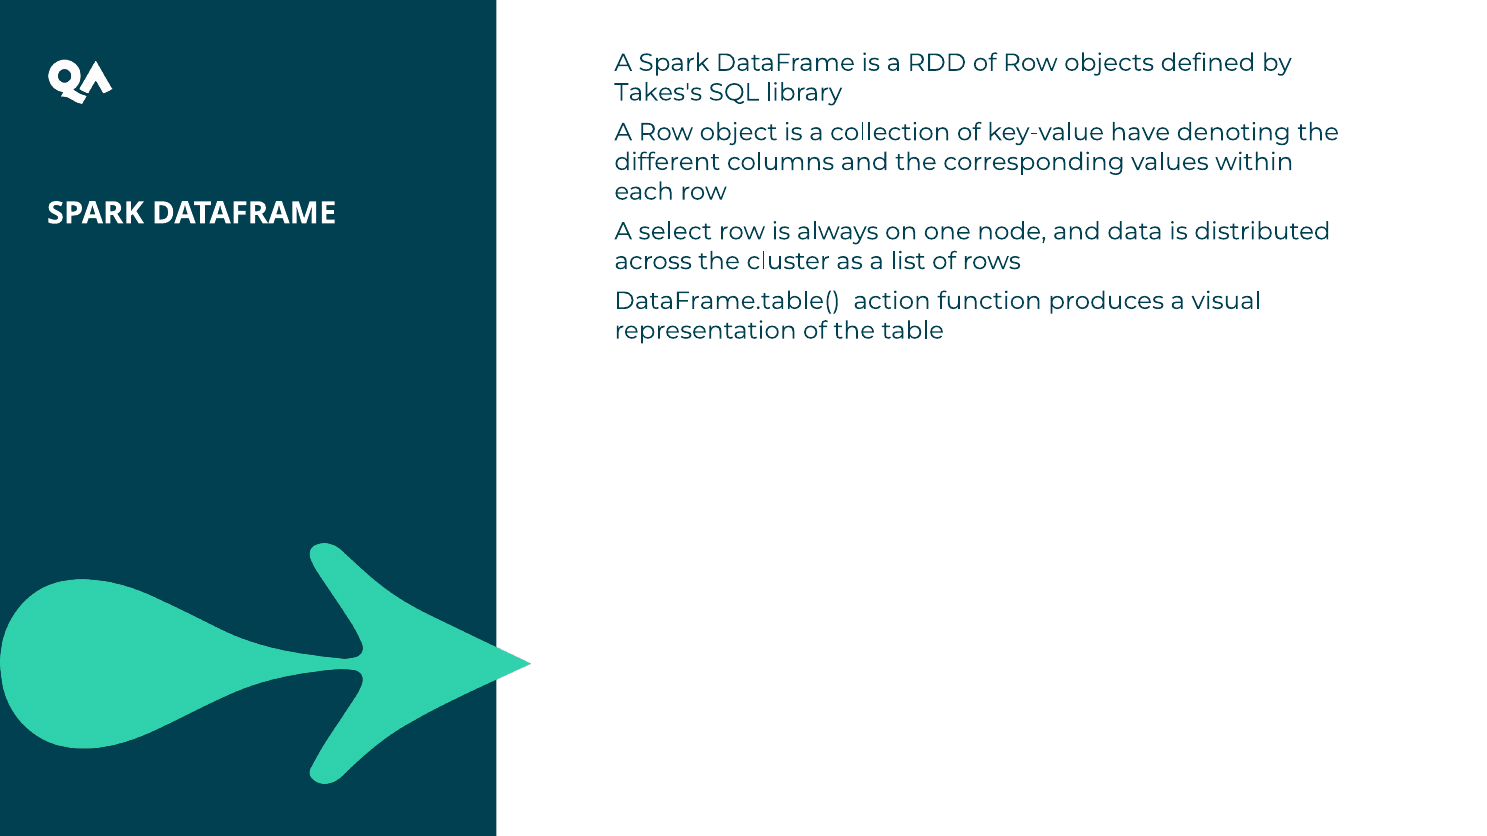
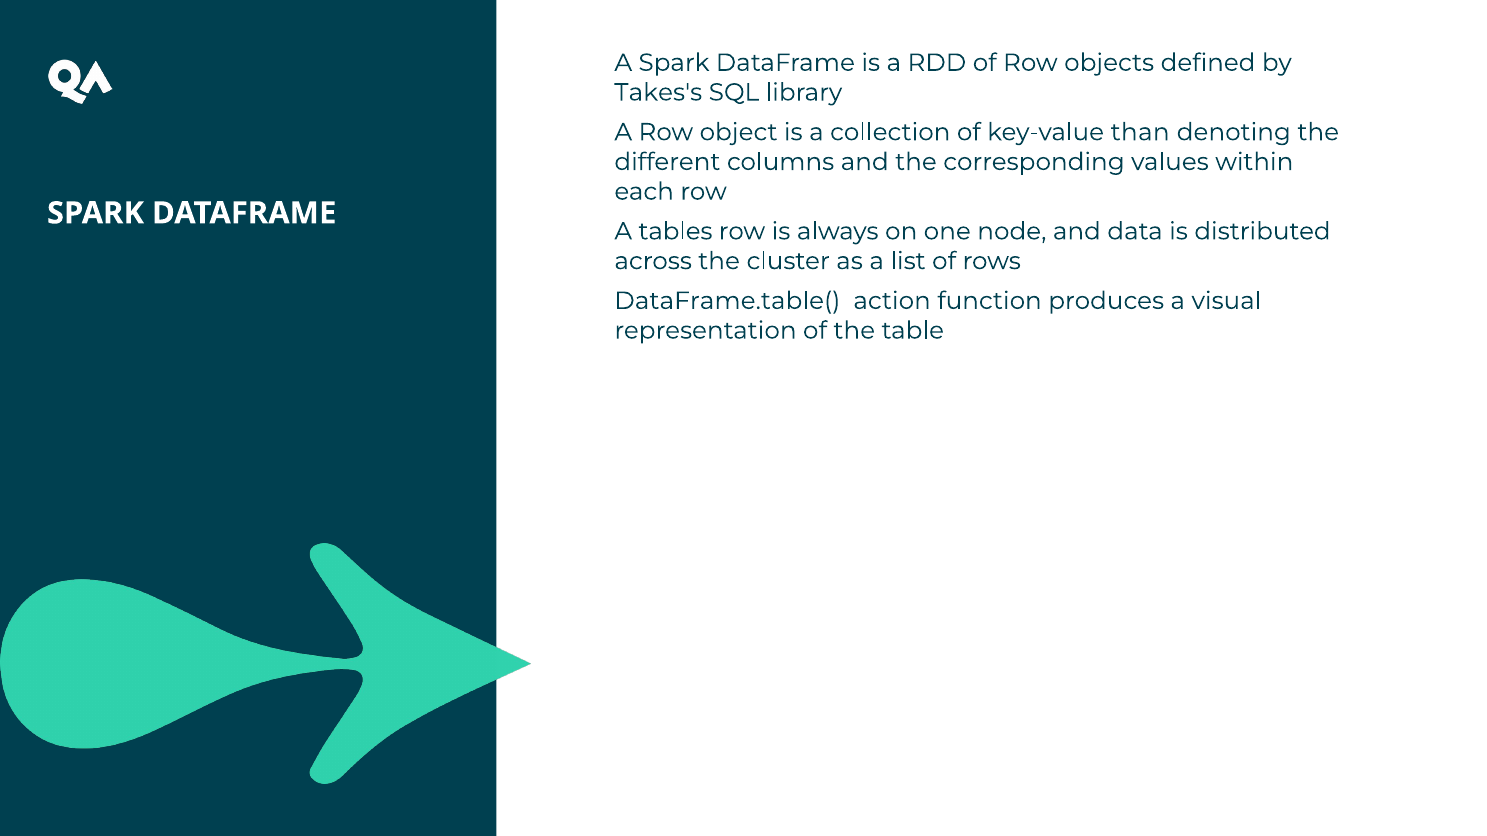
have: have -> than (1140, 132)
select: select -> tables (675, 231)
